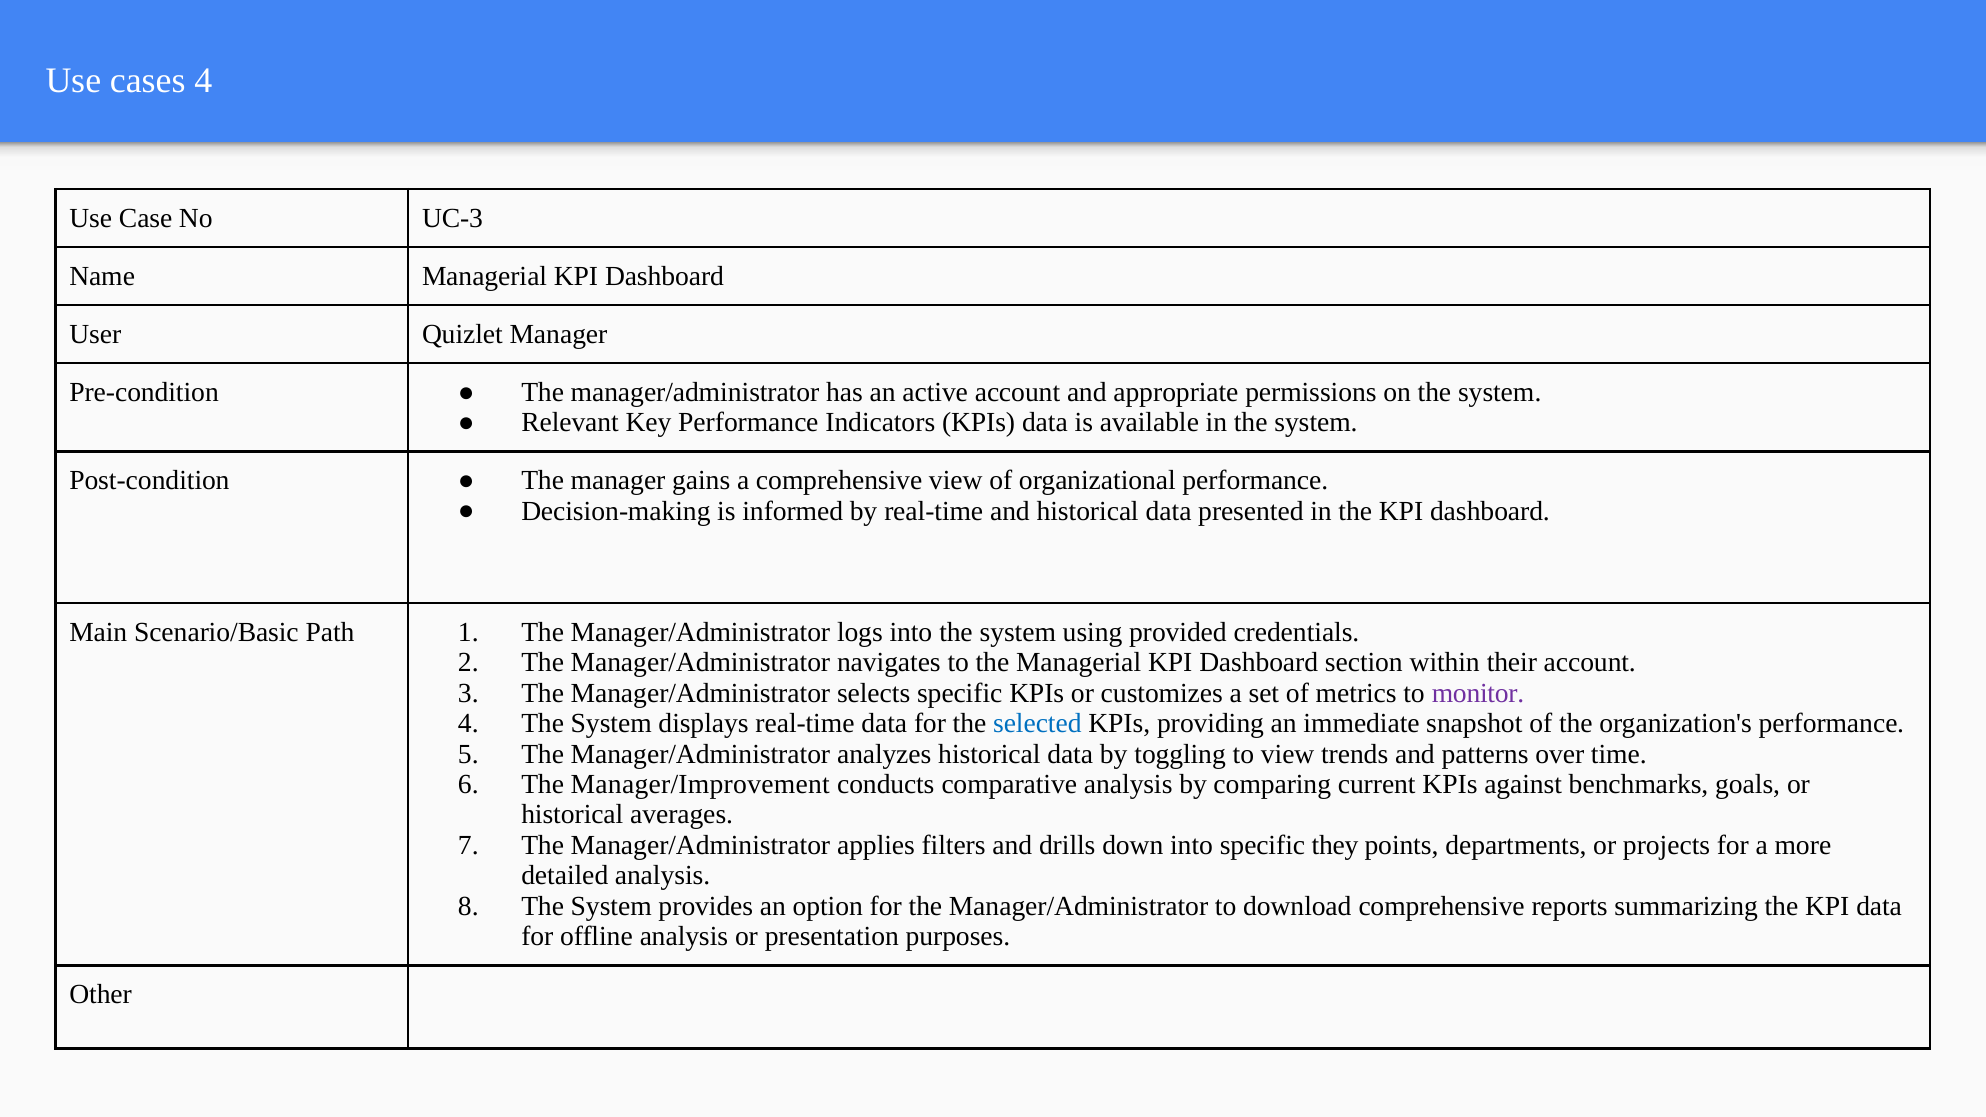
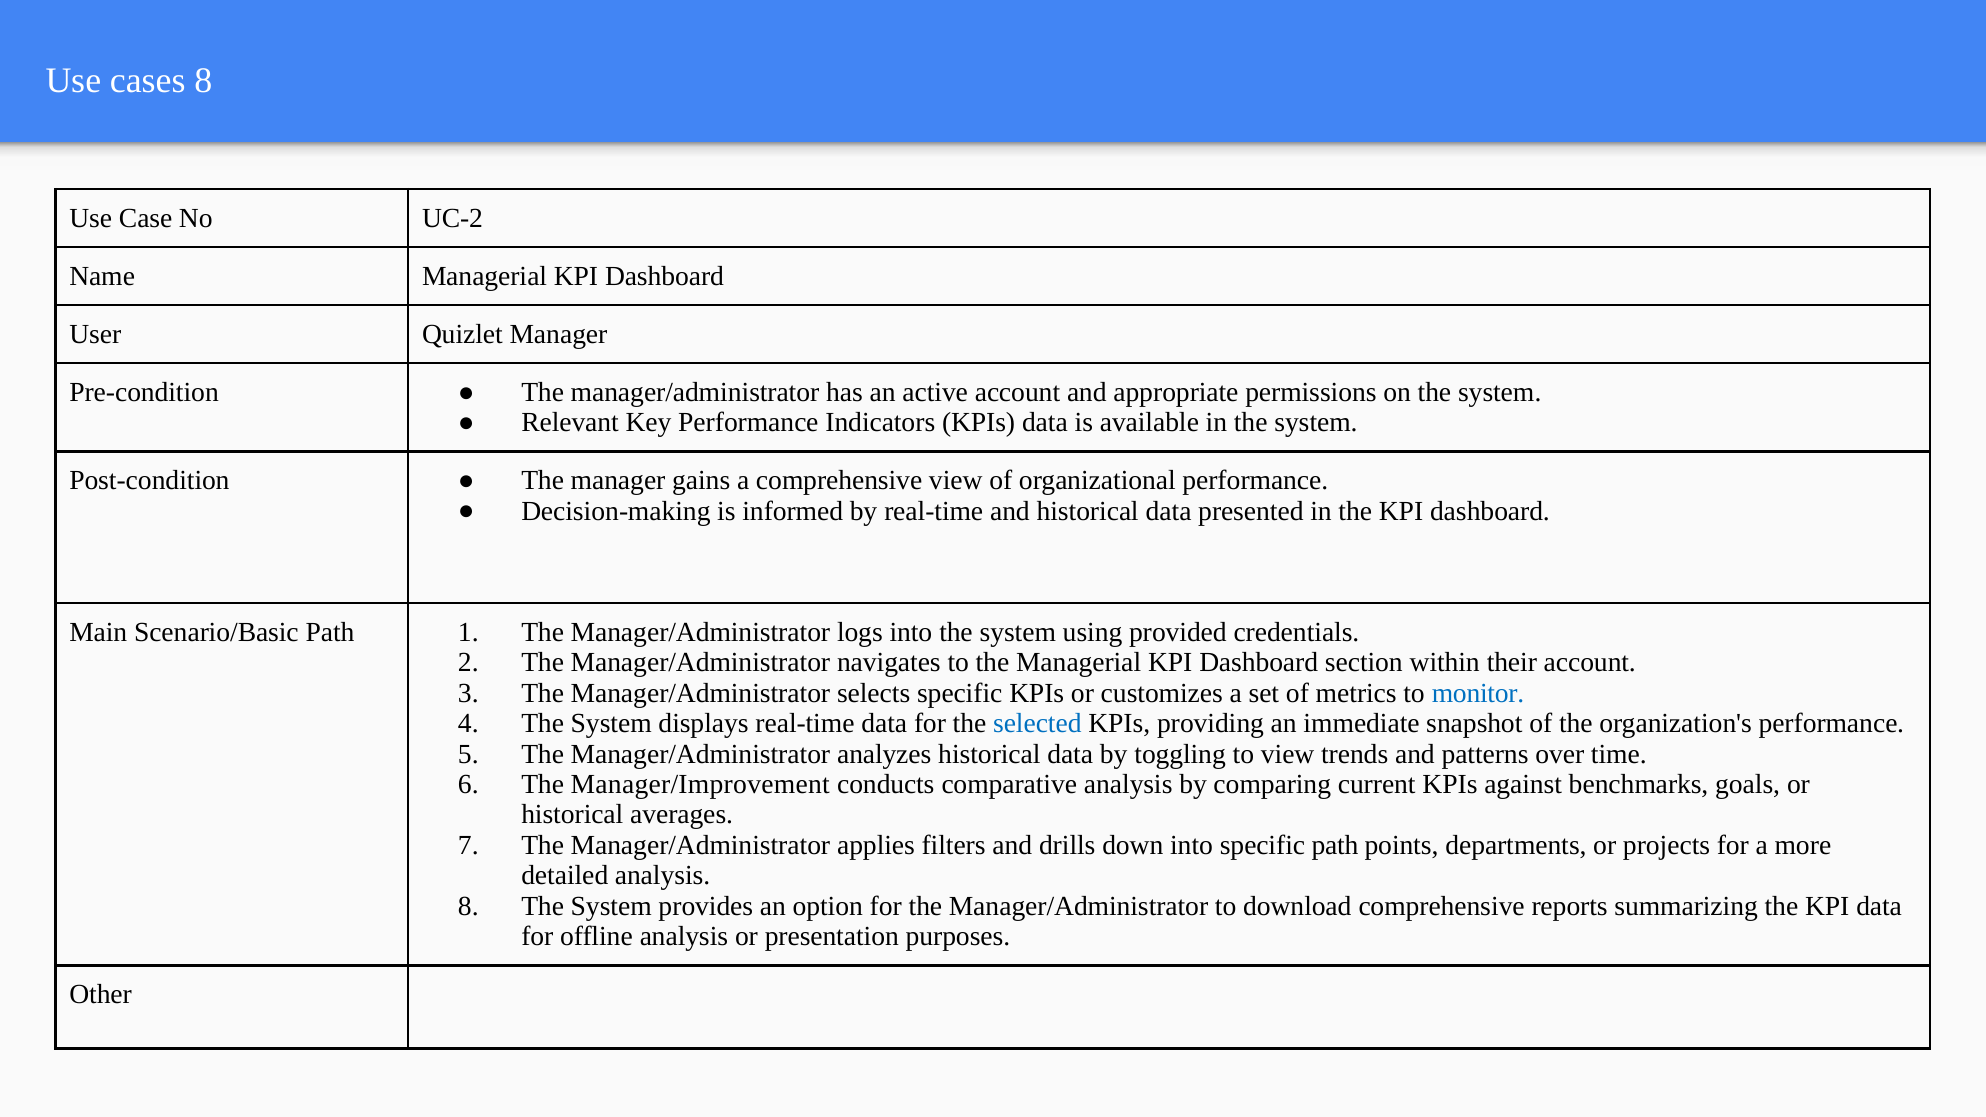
cases 4: 4 -> 8 (203, 80)
UC-3: UC-3 -> UC-2 (453, 218)
monitor colour: purple -> blue (1478, 693)
specific they: they -> path (1335, 845)
